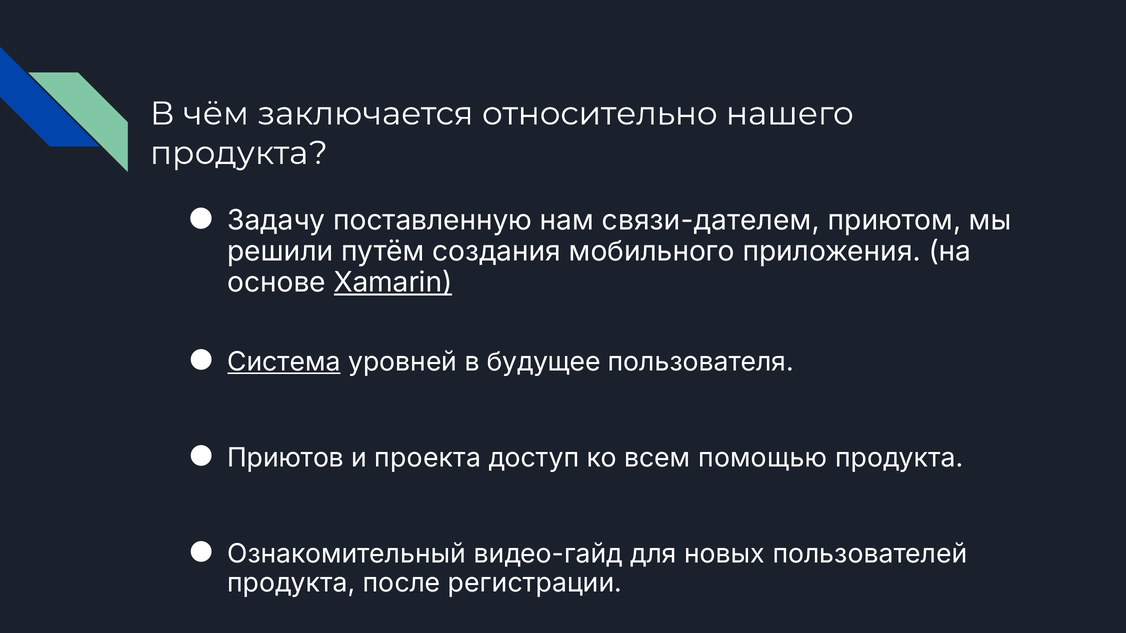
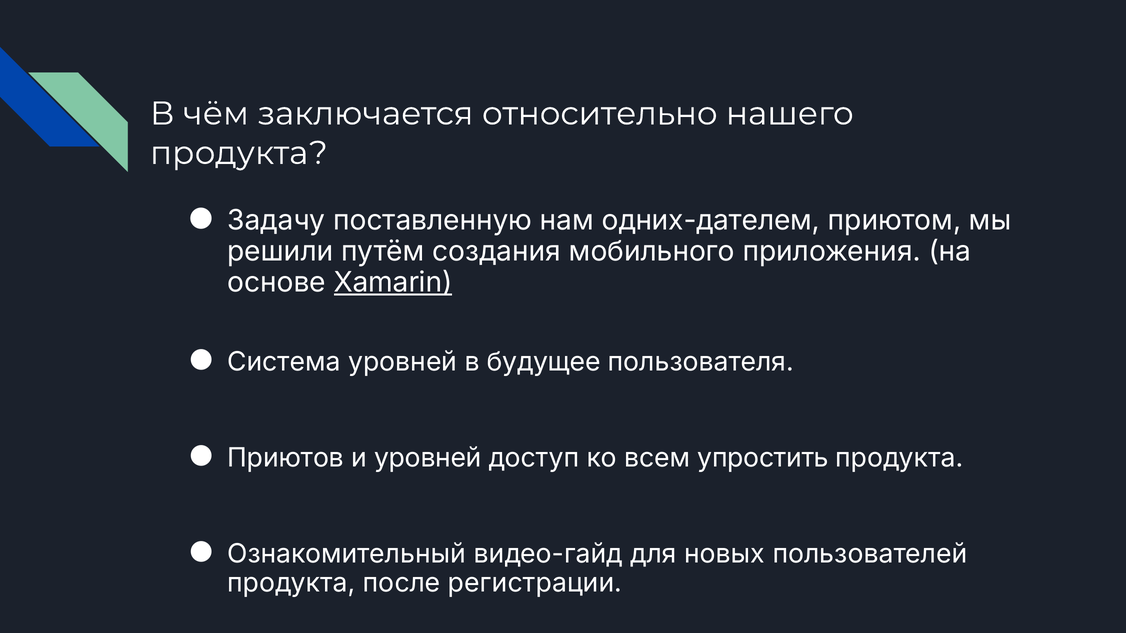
связи-дателем: связи-дателем -> одних-дателем (711, 220)
Система underline: present -> none (284, 362)
и проекта: проекта -> уровней (428, 458)
помощью: помощью -> упростить (763, 458)
